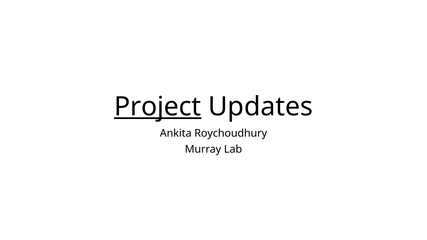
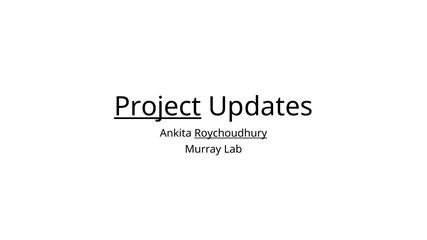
Roychoudhury underline: none -> present (231, 133)
